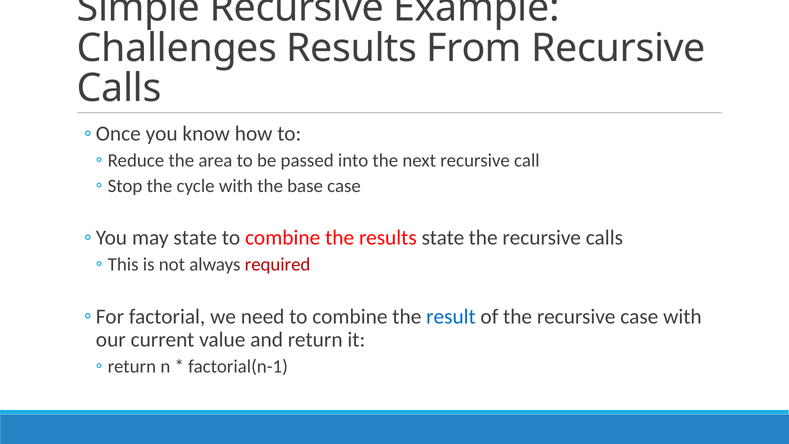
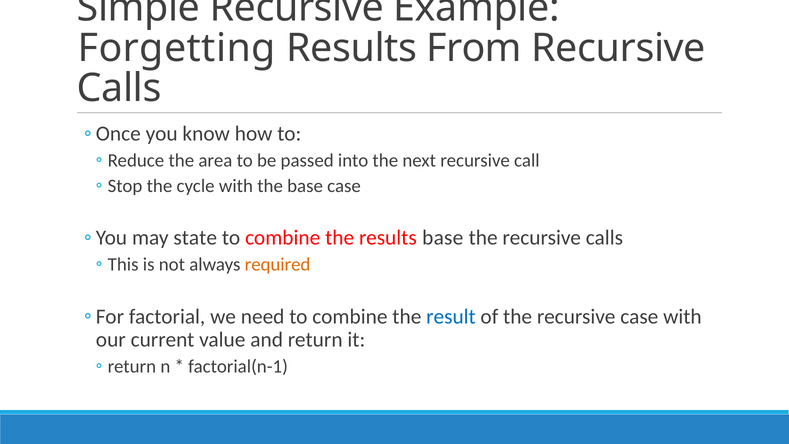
Challenges: Challenges -> Forgetting (177, 48)
results state: state -> base (443, 238)
required colour: red -> orange (278, 265)
